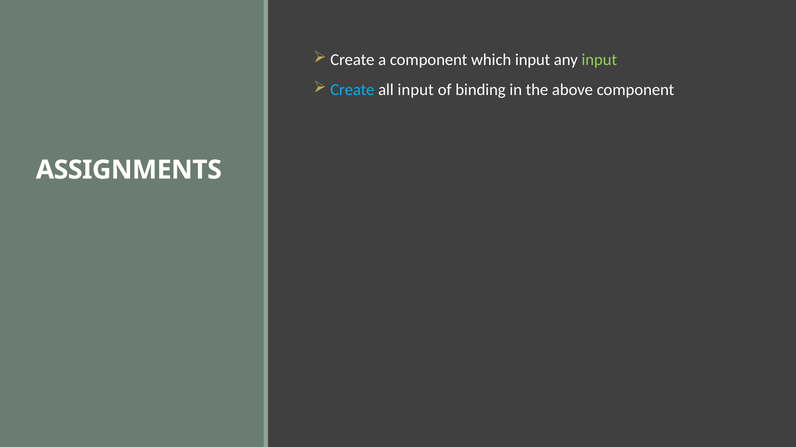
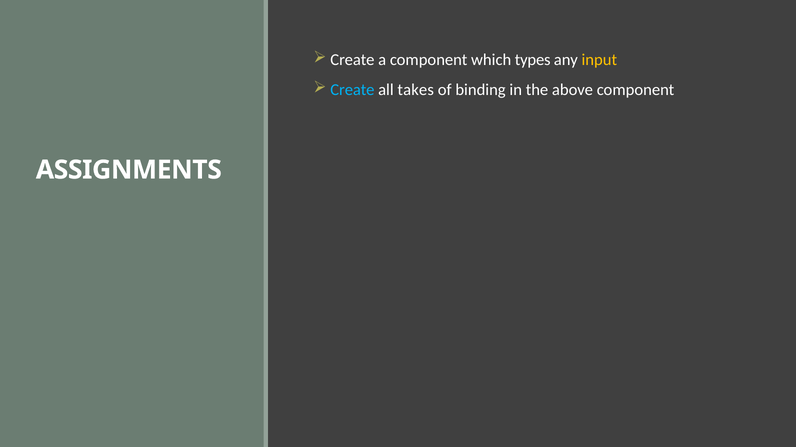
which input: input -> types (533, 60)
input colour: light green -> yellow (599, 60)
all input: input -> takes (416, 90)
